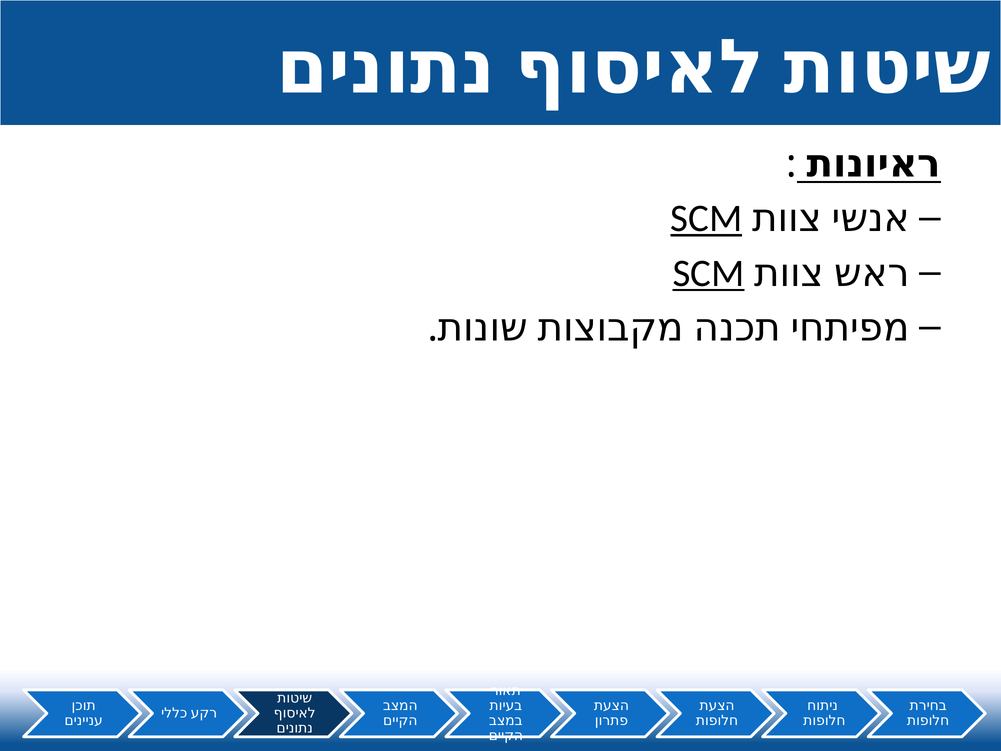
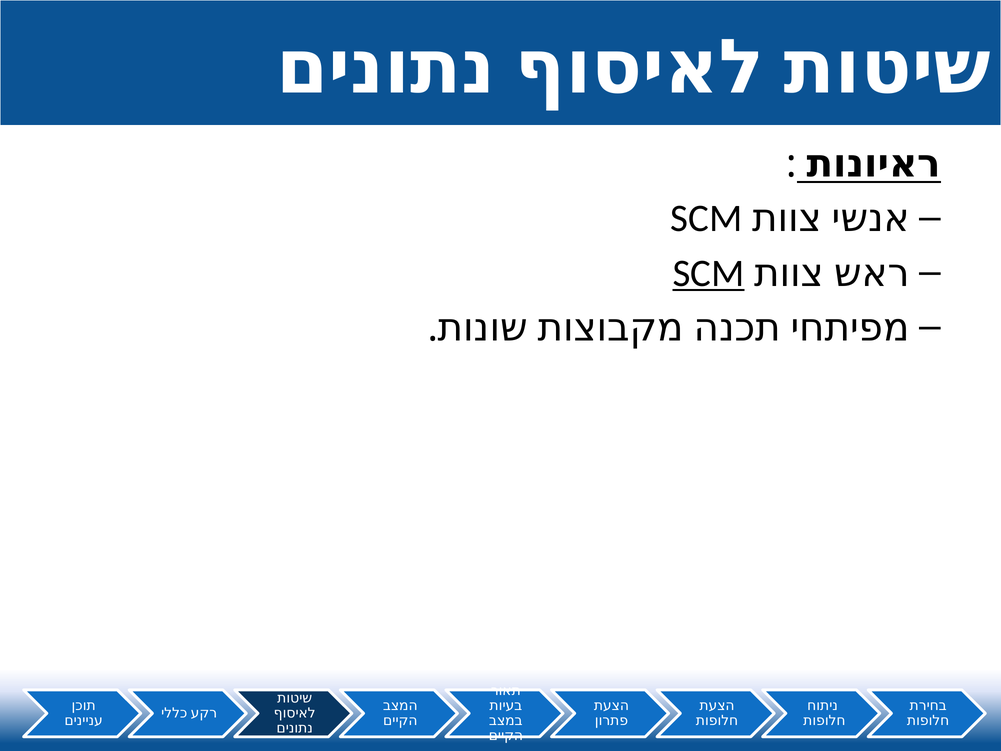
SCM underline: present -> none (706, 219)
